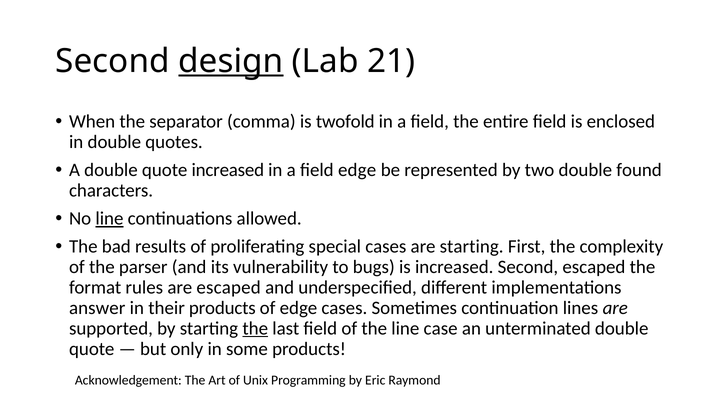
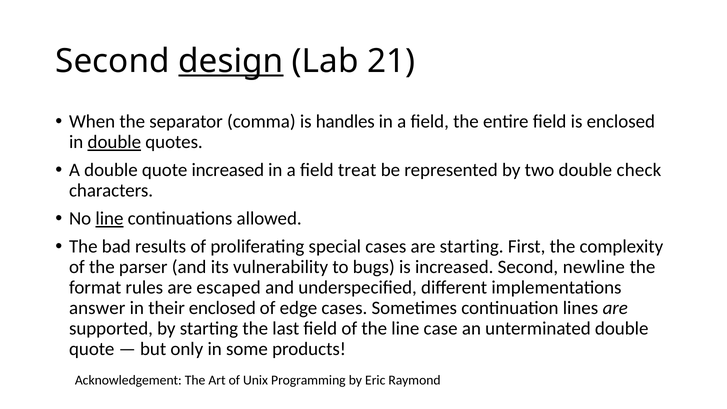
twofold: twofold -> handles (345, 122)
double underline: none -> present (114, 142)
field edge: edge -> treat (357, 170)
found: found -> check (639, 170)
Second escaped: escaped -> newline (594, 267)
their products: products -> enclosed (222, 308)
the underline: present -> none (255, 328)
